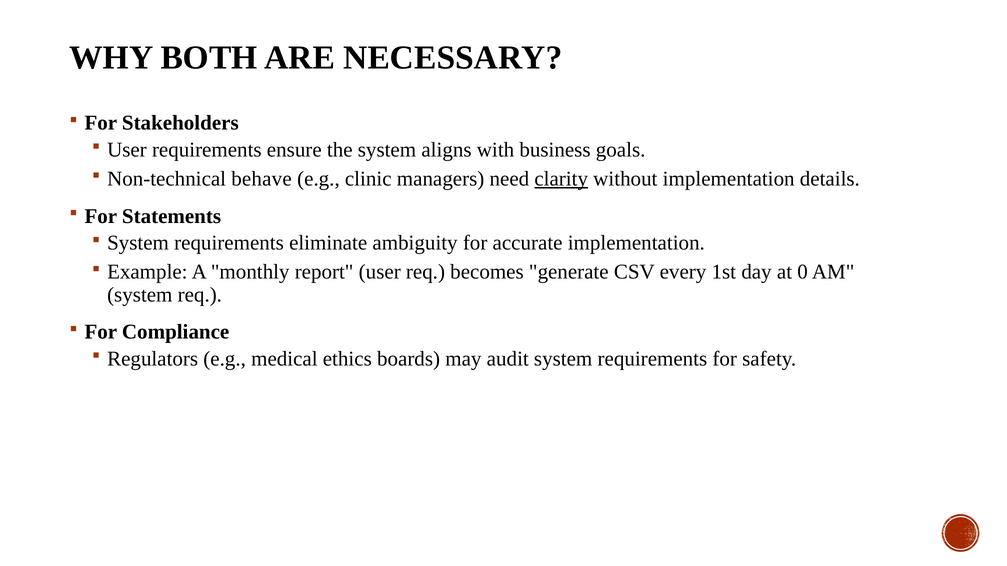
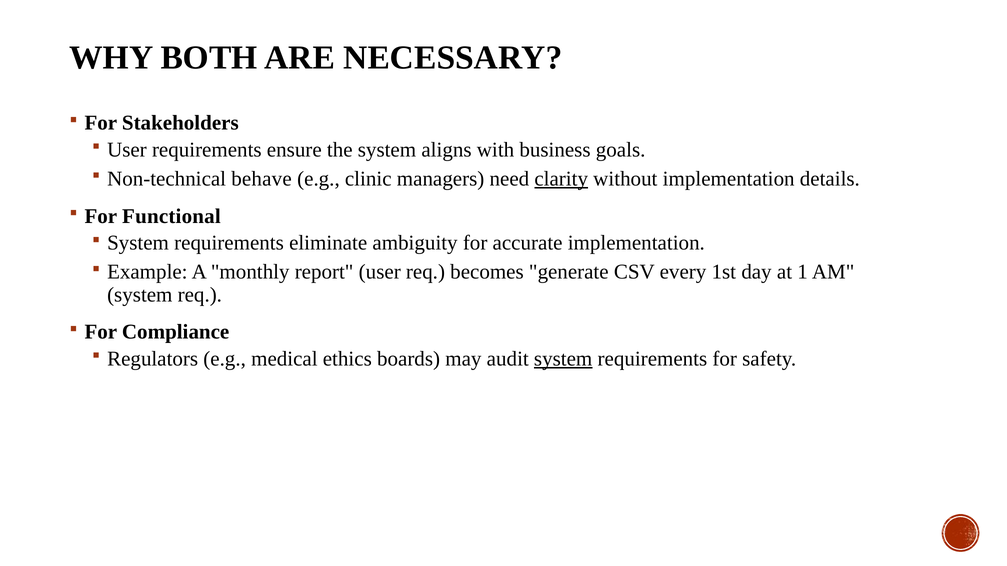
Statements: Statements -> Functional (171, 216)
0: 0 -> 1 (803, 272)
system underline: none -> present (563, 359)
